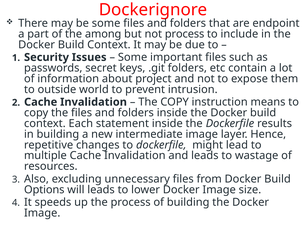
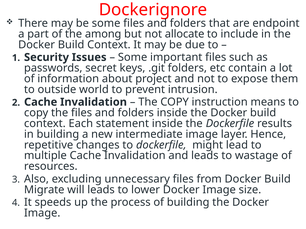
not process: process -> allocate (185, 34)
Options: Options -> Migrate (44, 190)
